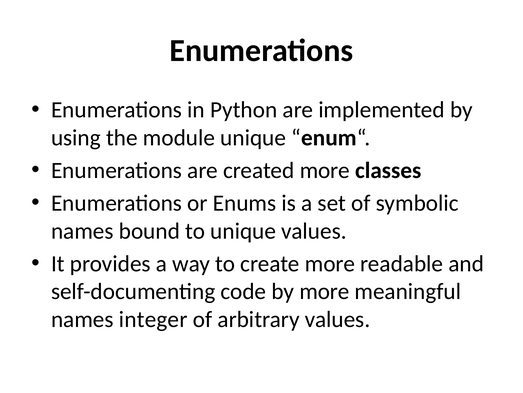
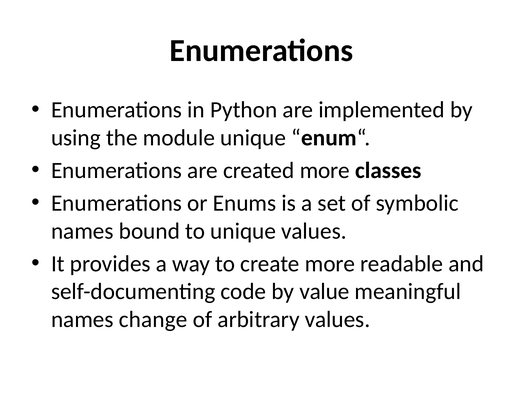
by more: more -> value (324, 291)
integer: integer -> change (153, 319)
